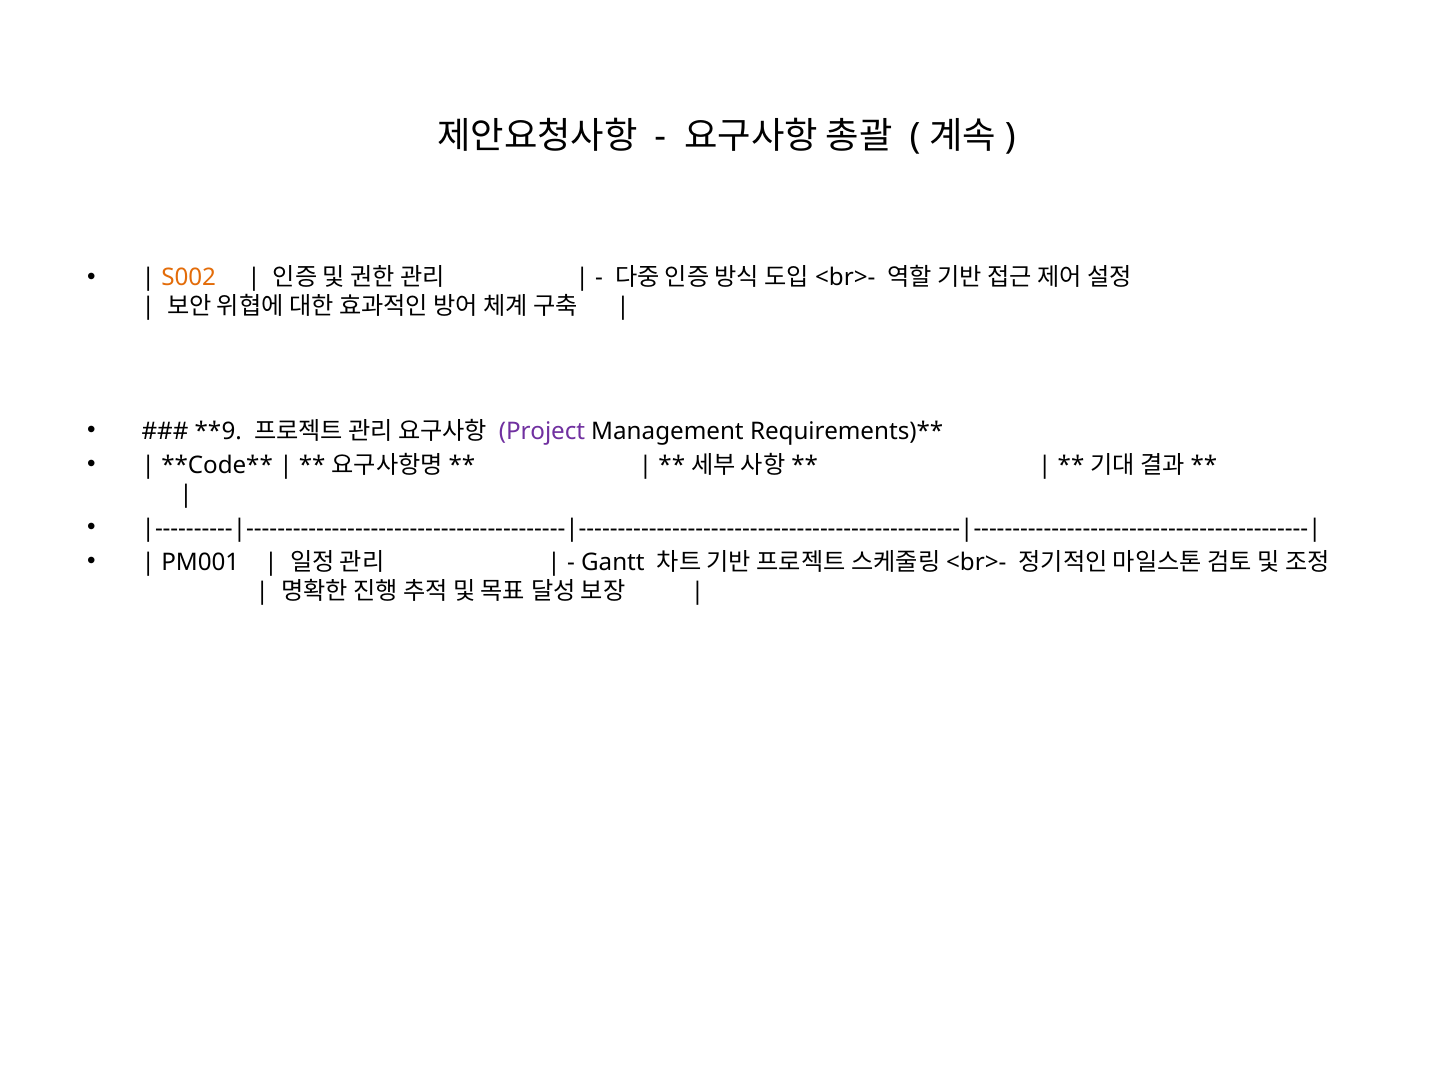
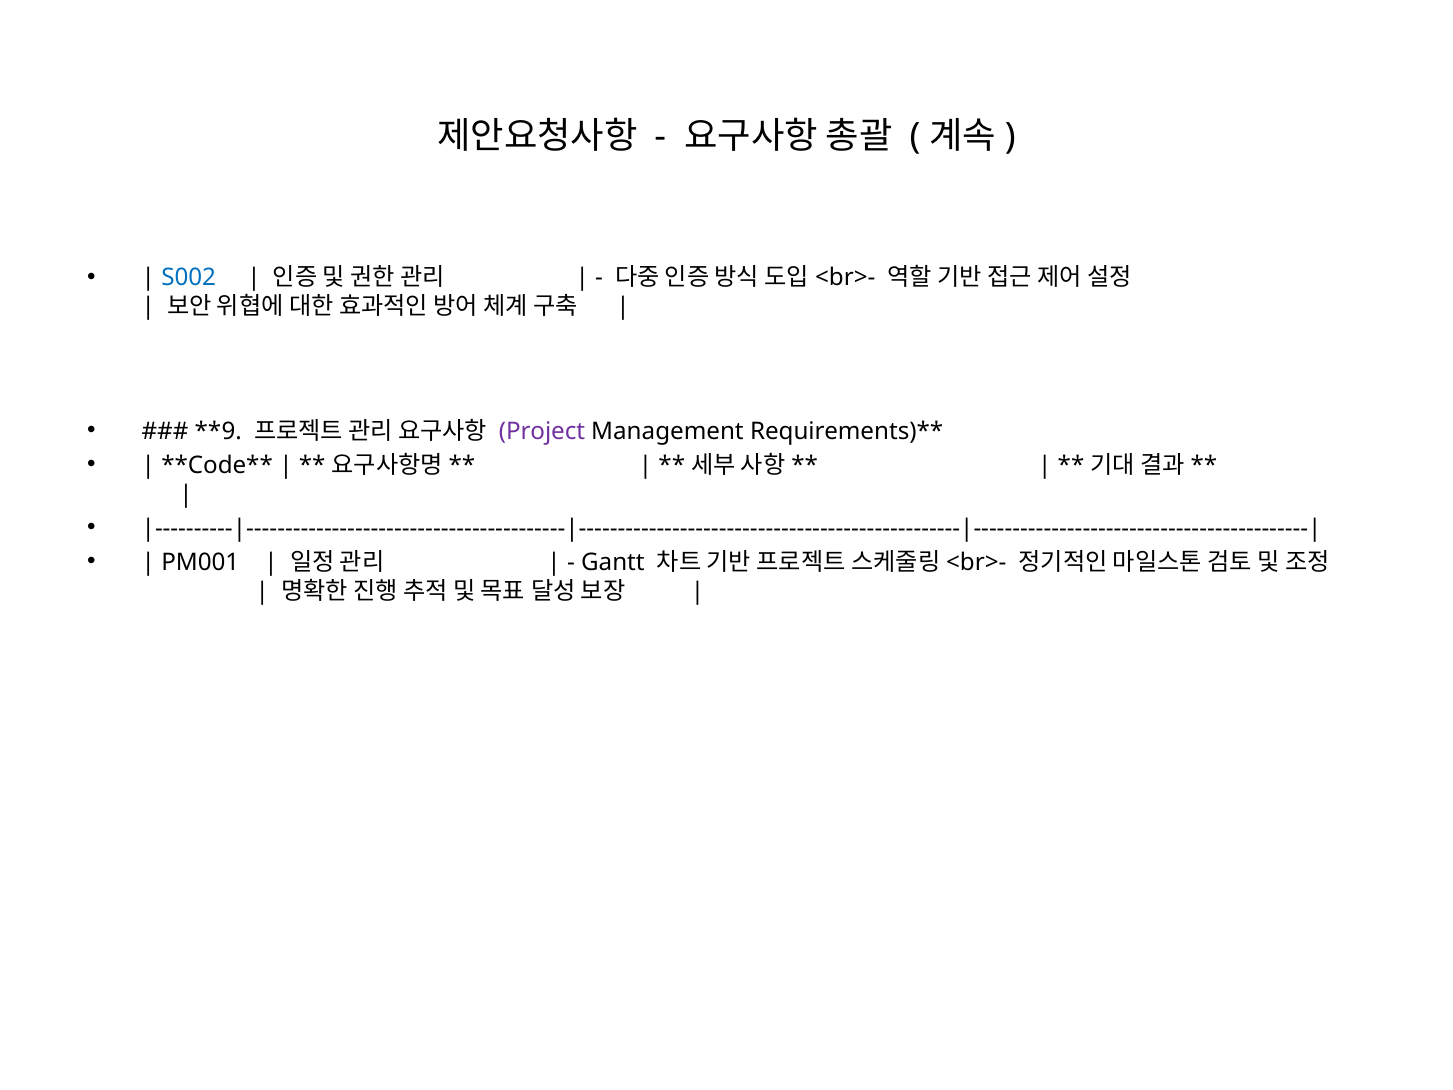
S002 colour: orange -> blue (189, 278)
